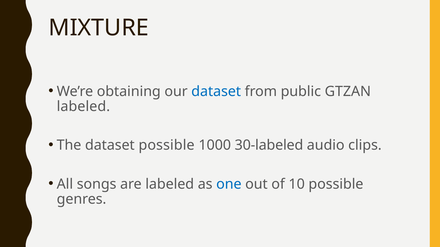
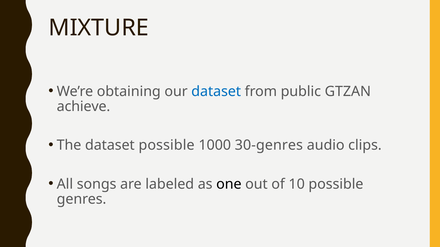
labeled: labeled -> achieve (84, 107)
30-labeled: 30-labeled -> 30-genres (269, 146)
one colour: blue -> black (229, 184)
